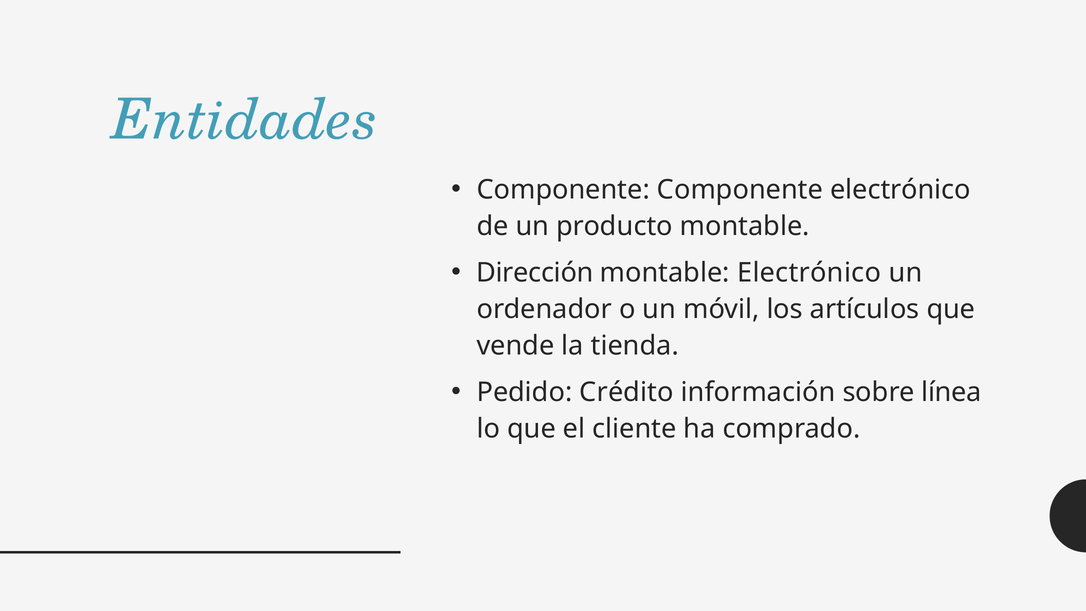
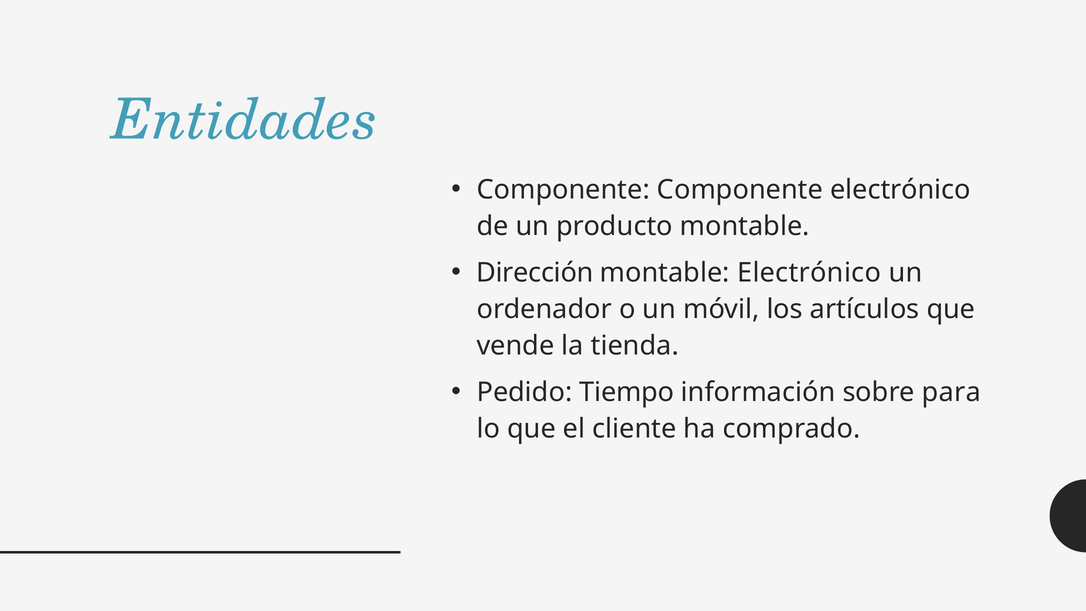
Crédito: Crédito -> Tiempo (627, 392)
línea: línea -> para (951, 392)
